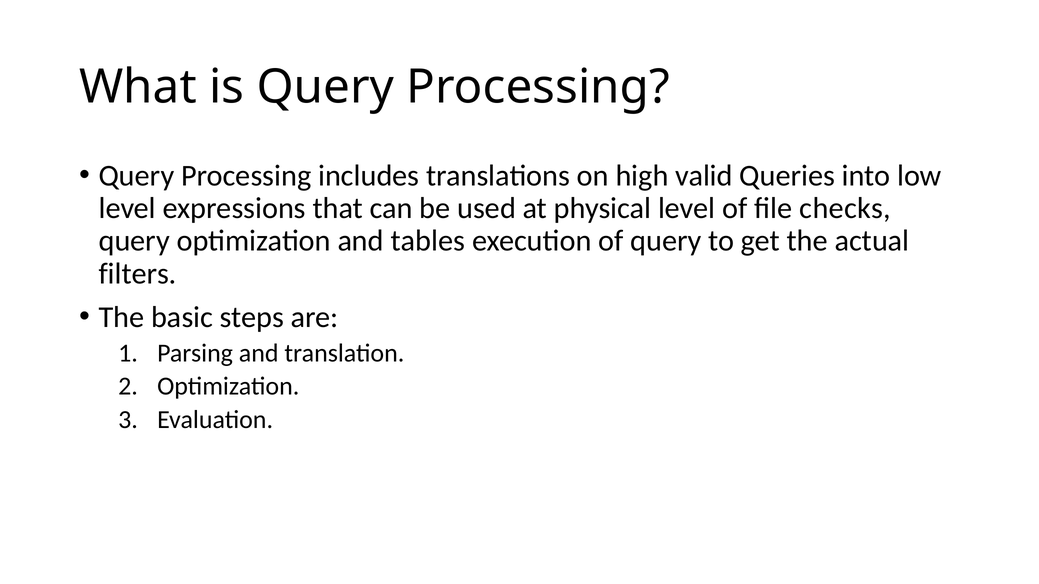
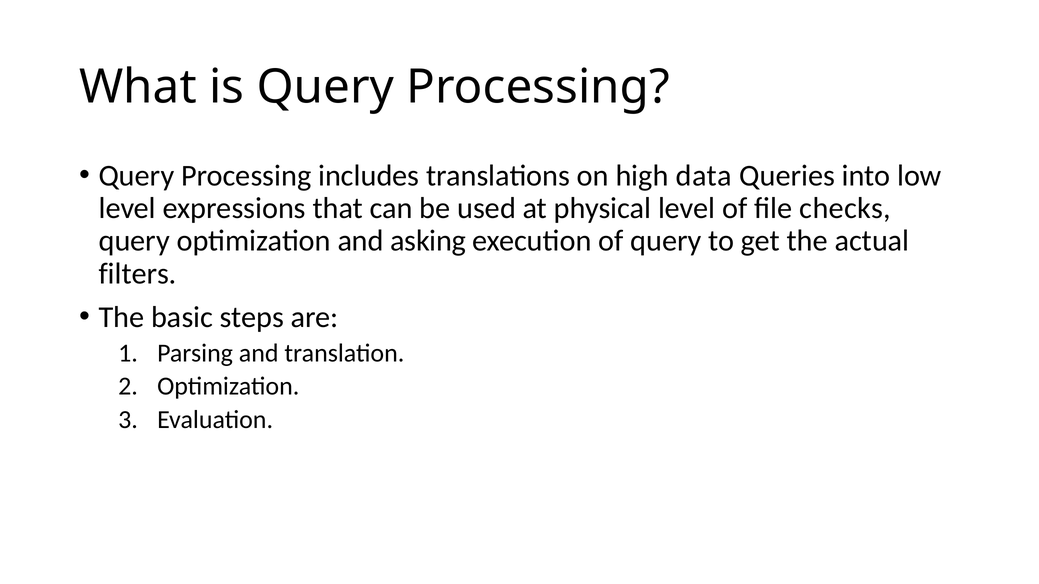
valid: valid -> data (704, 176)
tables: tables -> asking (428, 241)
